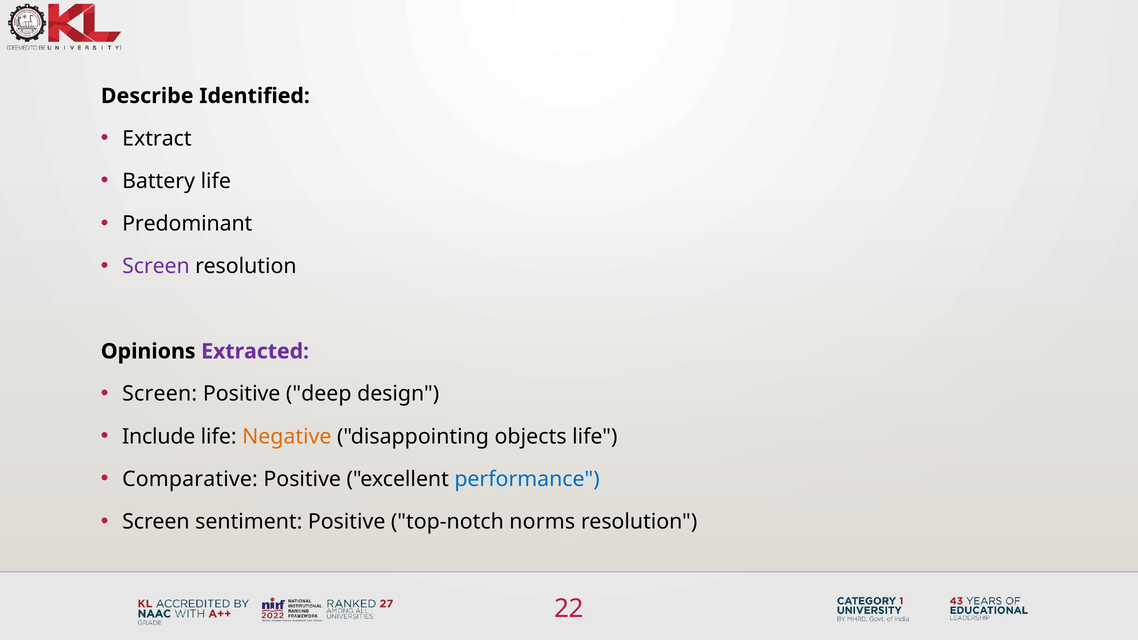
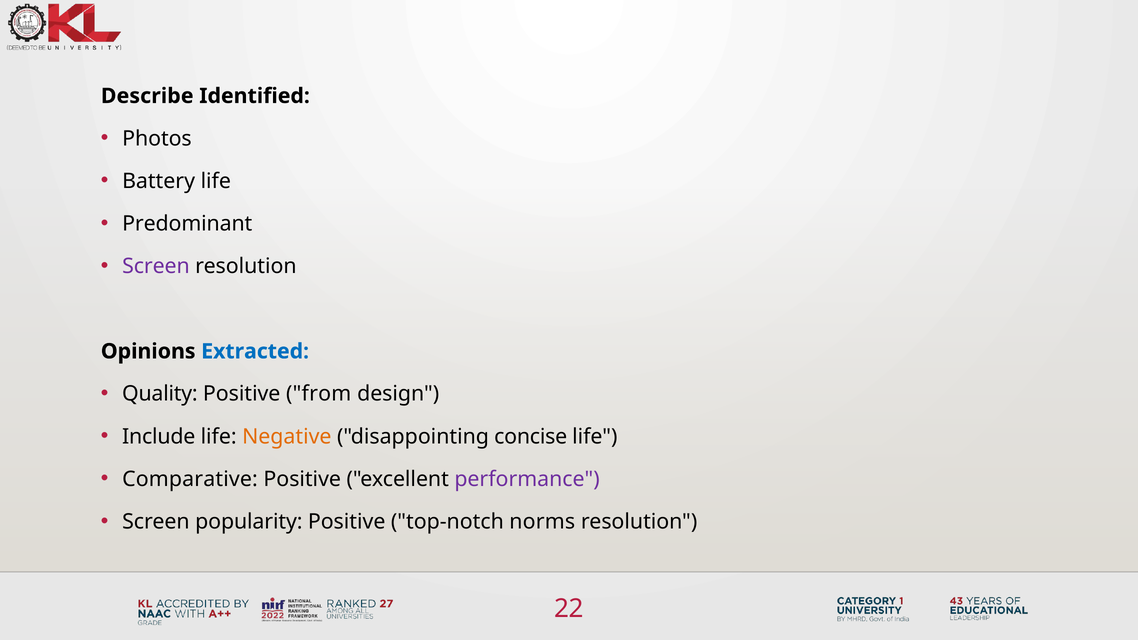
Extract: Extract -> Photos (157, 139)
Extracted colour: purple -> blue (255, 351)
Screen: Screen -> Quality (160, 394)
deep: deep -> from (319, 394)
objects: objects -> concise (531, 437)
performance colour: blue -> purple (527, 479)
sentiment: sentiment -> popularity (249, 522)
